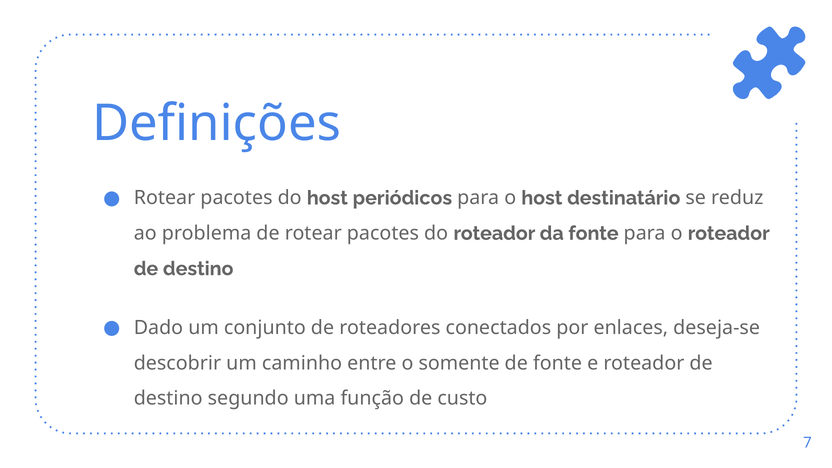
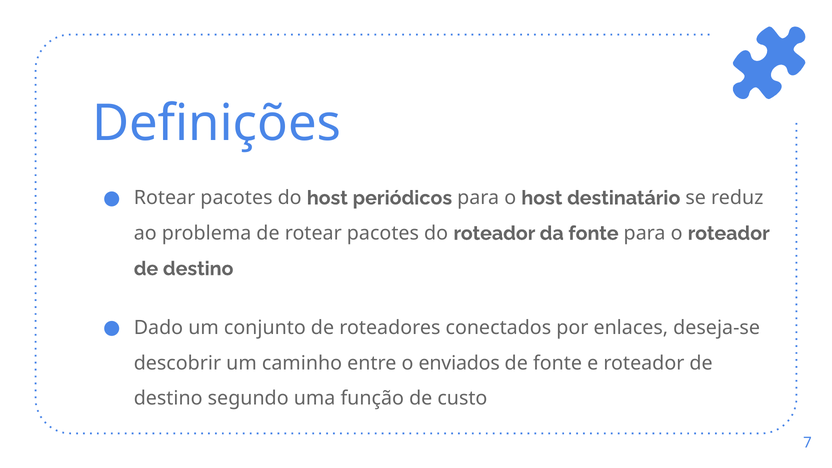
somente: somente -> enviados (459, 363)
